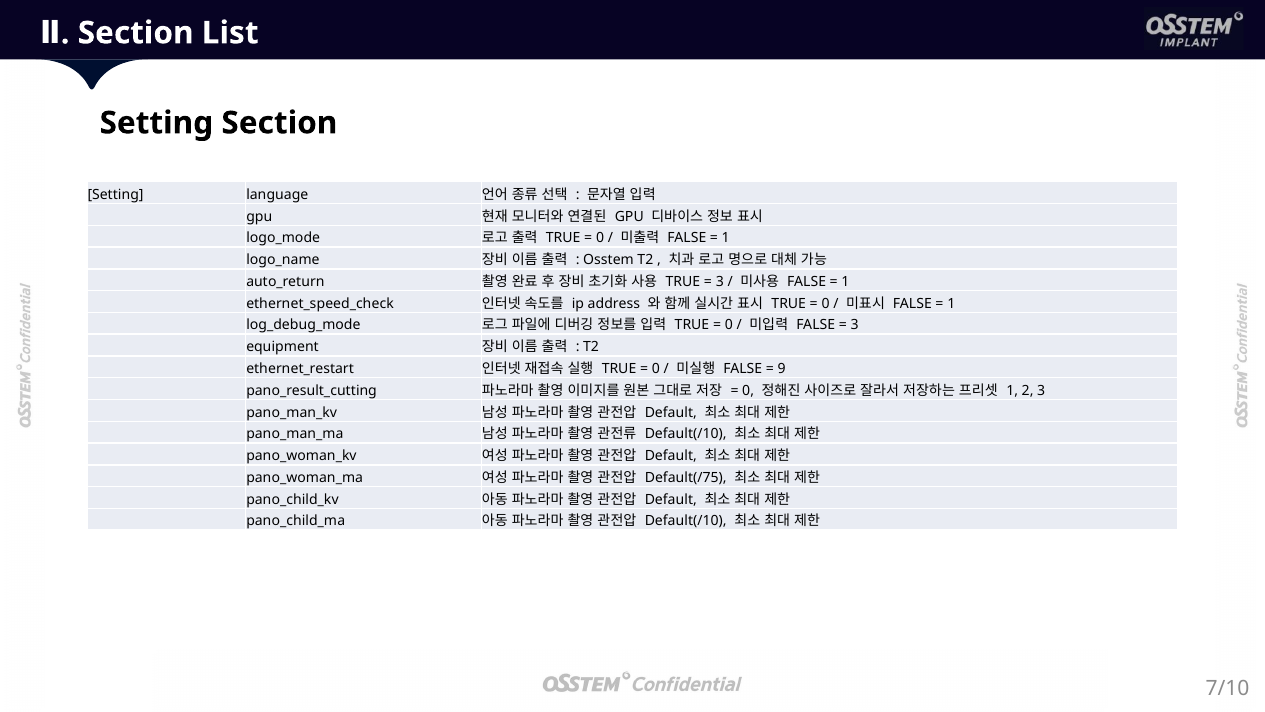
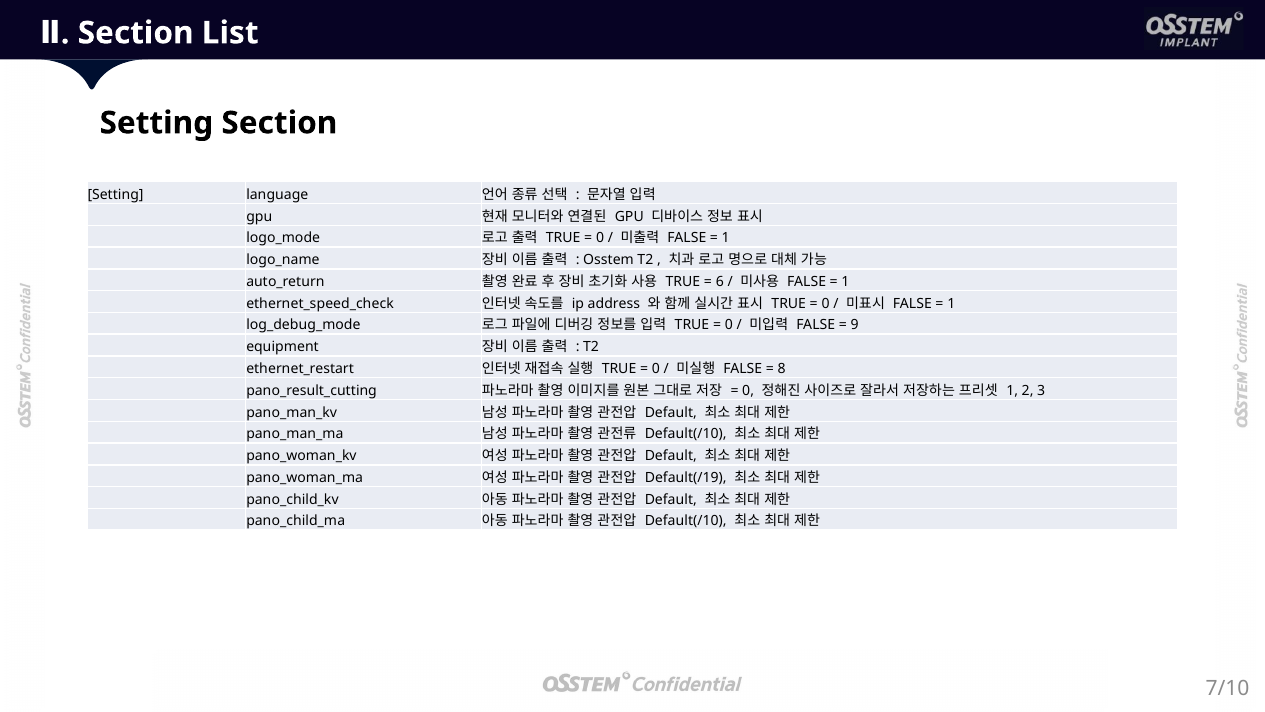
3: 3 -> 6 (720, 282)
3: 3 -> 9 (855, 325)
9: 9 -> 8 (782, 369)
Default(/75: Default(/75 -> Default(/19 (686, 477)
